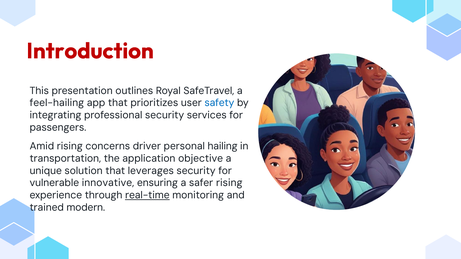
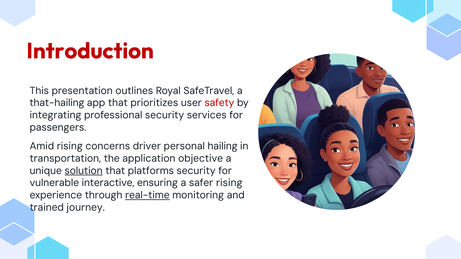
feel-hailing: feel-hailing -> that-hailing (57, 103)
safety colour: blue -> red (219, 103)
solution underline: none -> present (84, 171)
leverages: leverages -> platforms (151, 171)
innovative: innovative -> interactive (108, 183)
modern: modern -> journey (86, 208)
